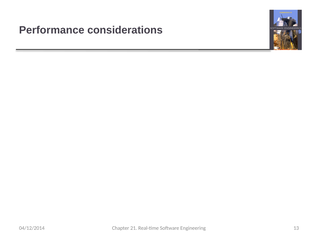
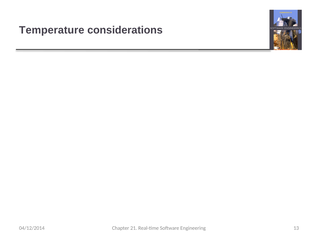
Performance: Performance -> Temperature (52, 30)
